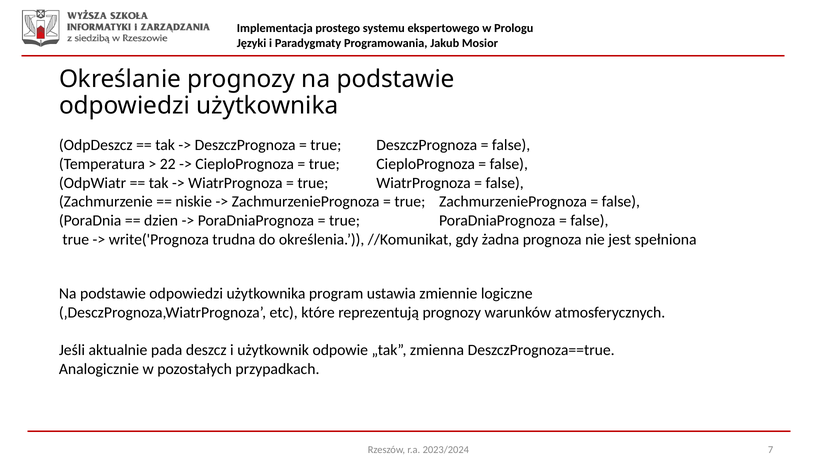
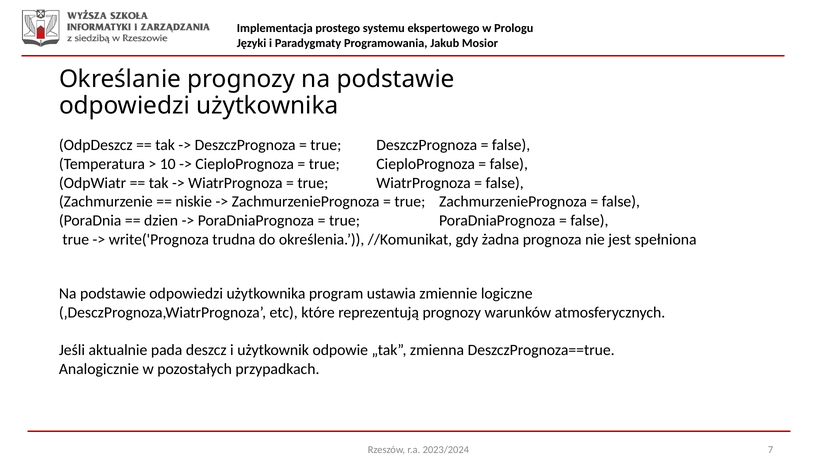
22: 22 -> 10 (168, 164)
